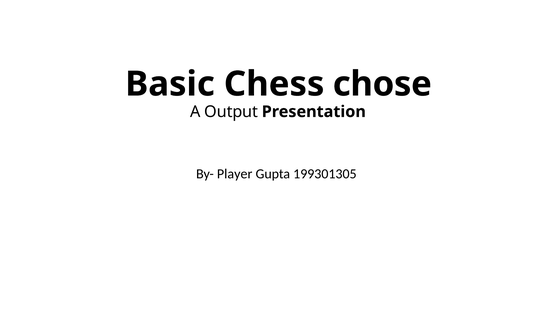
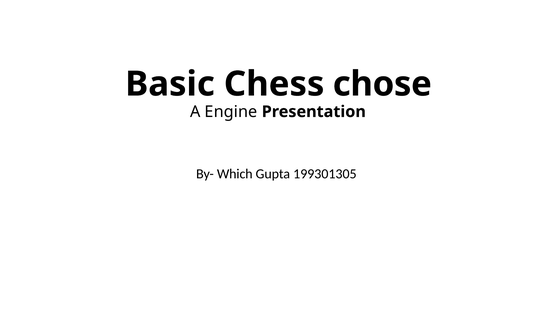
Output: Output -> Engine (231, 112)
Player: Player -> Which (235, 174)
